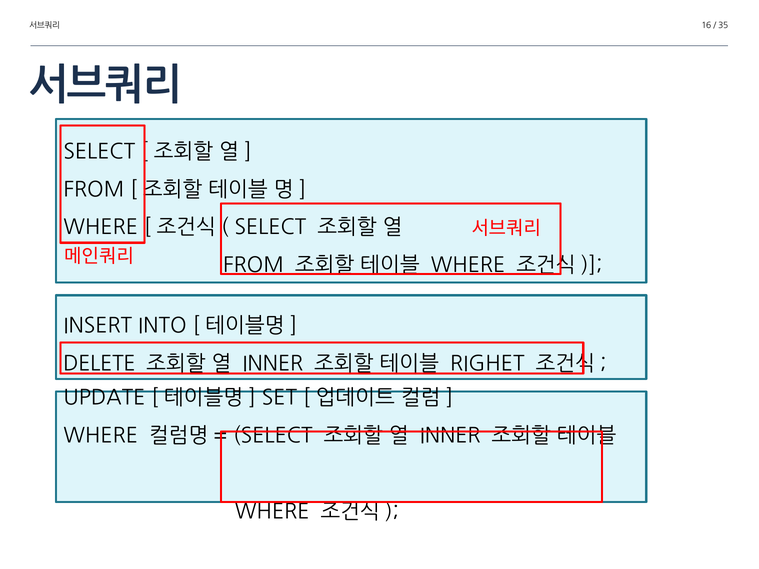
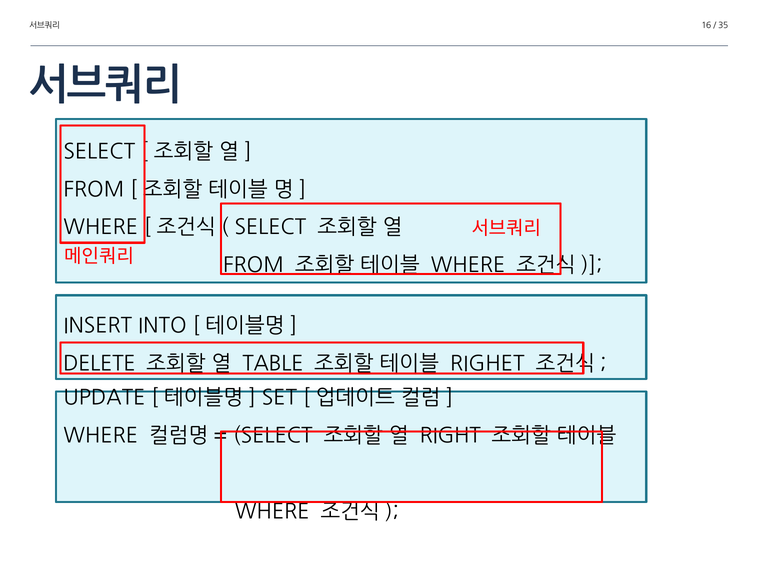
INNER: INNER -> TABLE (273, 364)
INNER: INNER -> RIGHT (450, 436)
